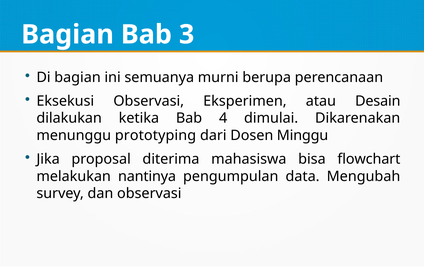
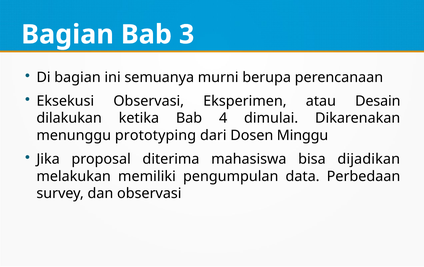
flowchart: flowchart -> dijadikan (369, 159)
nantinya: nantinya -> memiliki (147, 176)
Mengubah: Mengubah -> Perbedaan (364, 176)
